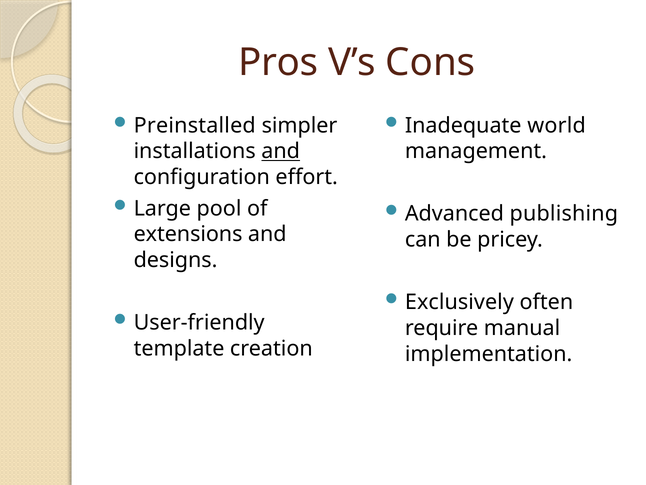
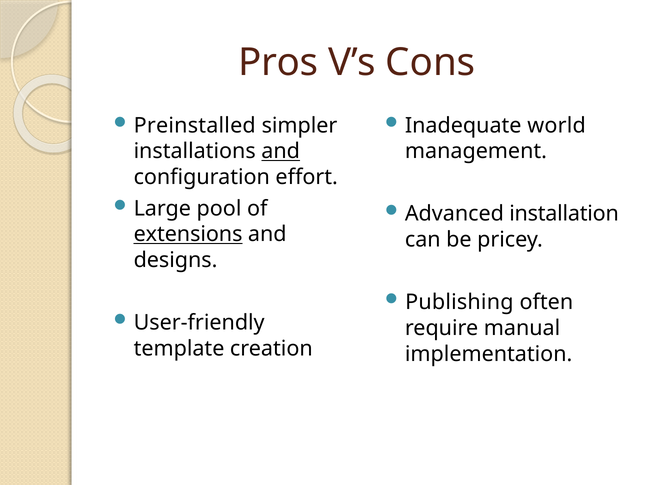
publishing: publishing -> installation (564, 214)
extensions underline: none -> present (188, 234)
Exclusively: Exclusively -> Publishing (459, 302)
